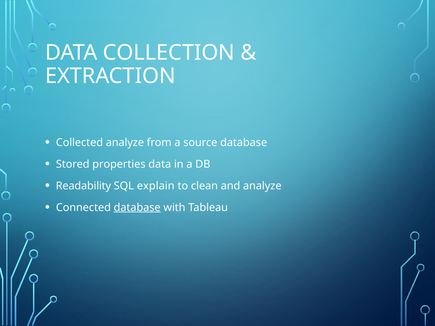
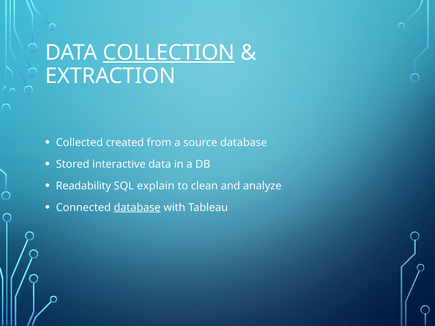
COLLECTION underline: none -> present (169, 53)
Collected analyze: analyze -> created (125, 143)
properties: properties -> interactive (119, 164)
